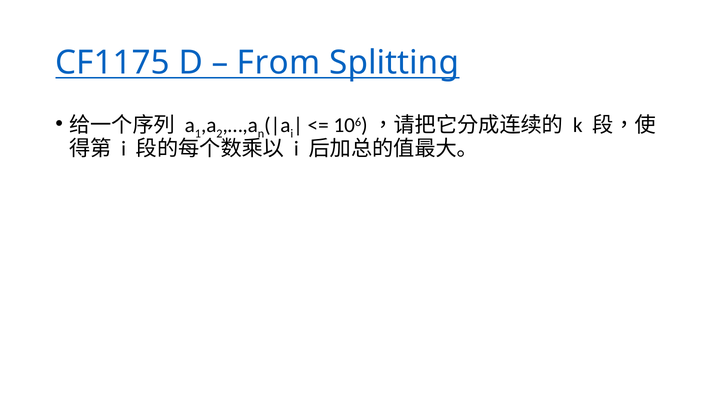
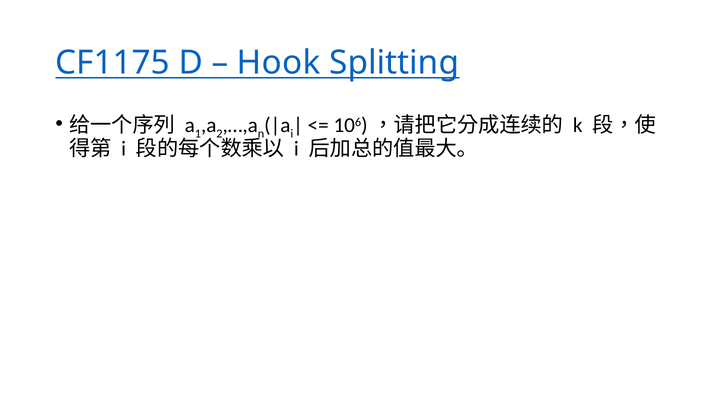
From: From -> Hook (279, 63)
